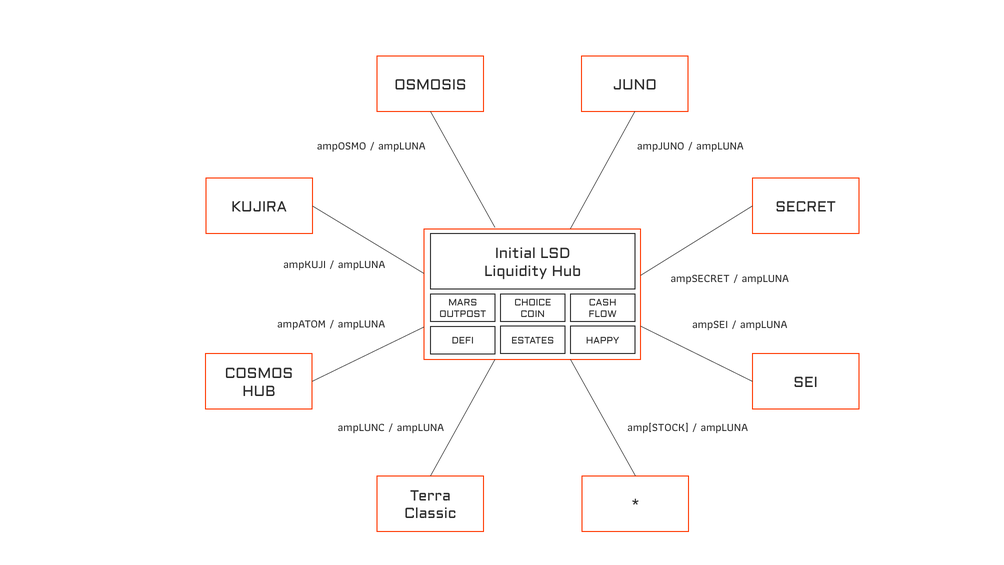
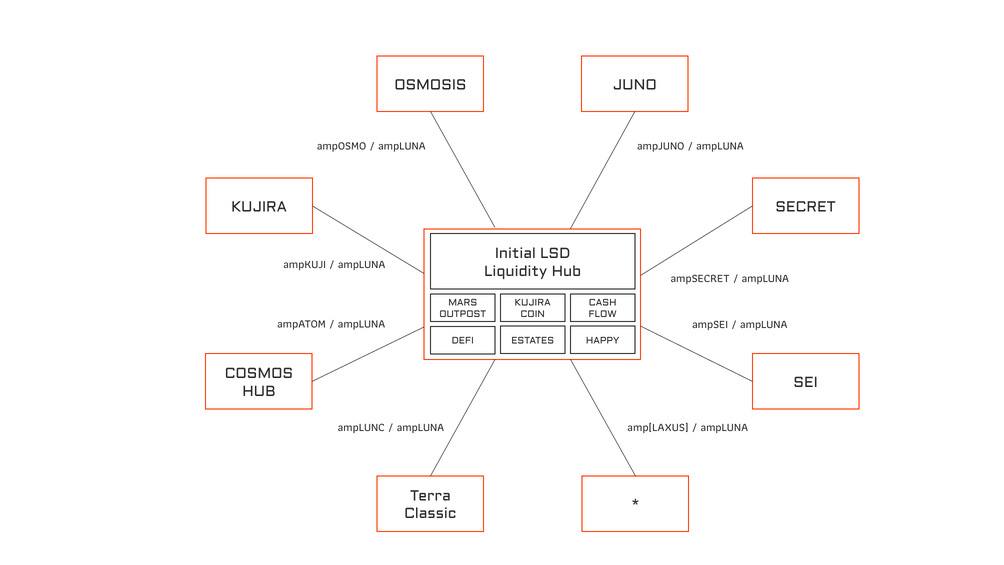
CHOICE: CHOICE -> KUJIRA (533, 302)
amp[STOCK: amp[STOCK -> amp[LAXUS (658, 427)
